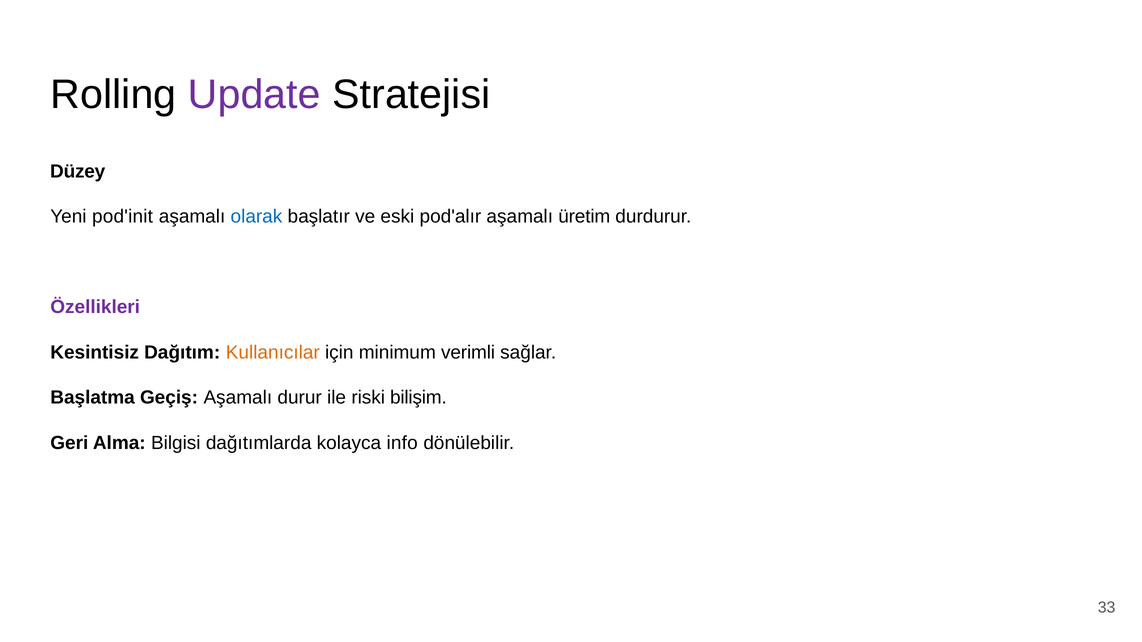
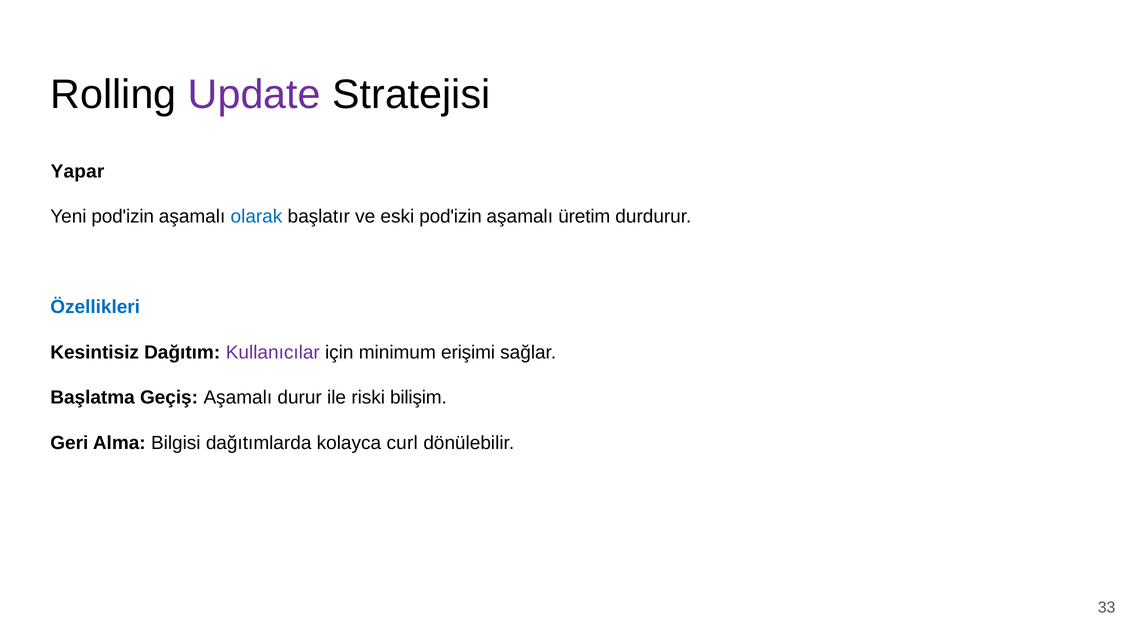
Düzey: Düzey -> Yapar (78, 171)
Yeni pod'init: pod'init -> pod'izin (123, 217)
eski pod'alır: pod'alır -> pod'izin (451, 217)
Özellikleri colour: purple -> blue (95, 307)
Kullanıcılar colour: orange -> purple (273, 353)
verimli: verimli -> erişimi (468, 353)
info: info -> curl (402, 443)
